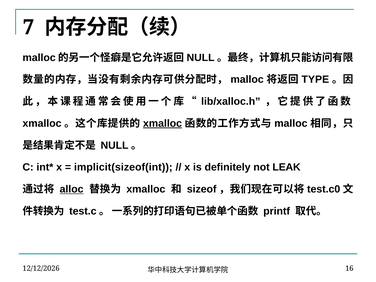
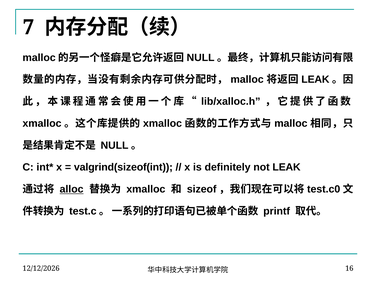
TYPE: TYPE -> LEAK (315, 80)
xmalloc underline: present -> none (163, 123)
implicit(sizeof(int: implicit(sizeof(int -> valgrind(sizeof(int (123, 167)
